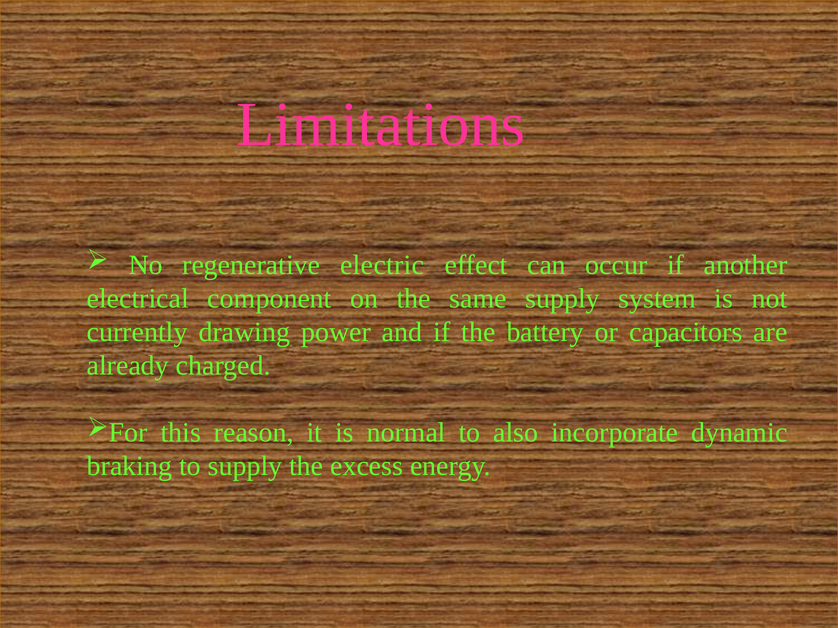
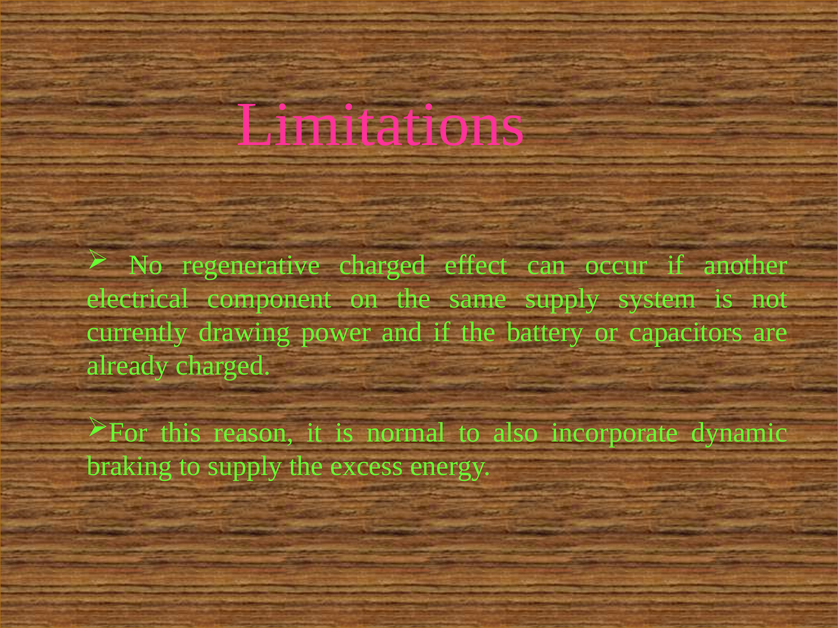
regenerative electric: electric -> charged (383, 265)
